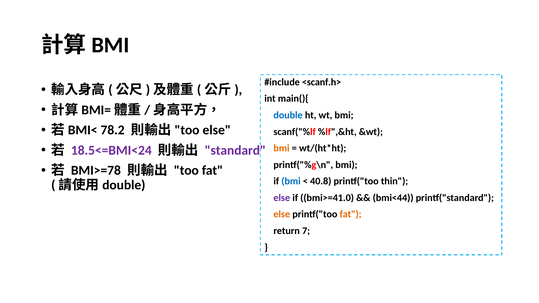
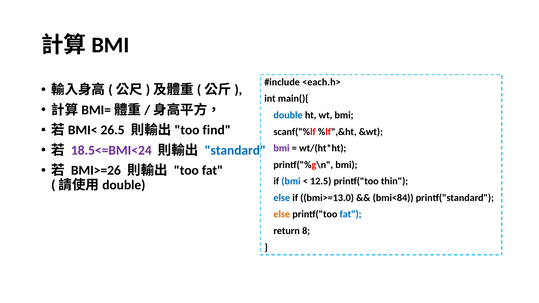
<scanf.h>: <scanf.h> -> <each.h> (321, 82)
78.2: 78.2 -> 26.5 (113, 130)
else: else -> find (217, 130)
standard colour: purple -> blue (235, 150)
bmi colour: orange -> purple (281, 148)
BMI>=78: BMI>=78 -> BMI>=26 (96, 171)
40.8: 40.8 -> 12.5 (321, 181)
else colour: purple -> blue (282, 198)
bmi>=41.0: bmi>=41.0 -> bmi>=13.0 (327, 198)
bmi<44: bmi<44 -> bmi<84 (393, 198)
fat colour: orange -> blue (351, 214)
7: 7 -> 8 (306, 231)
